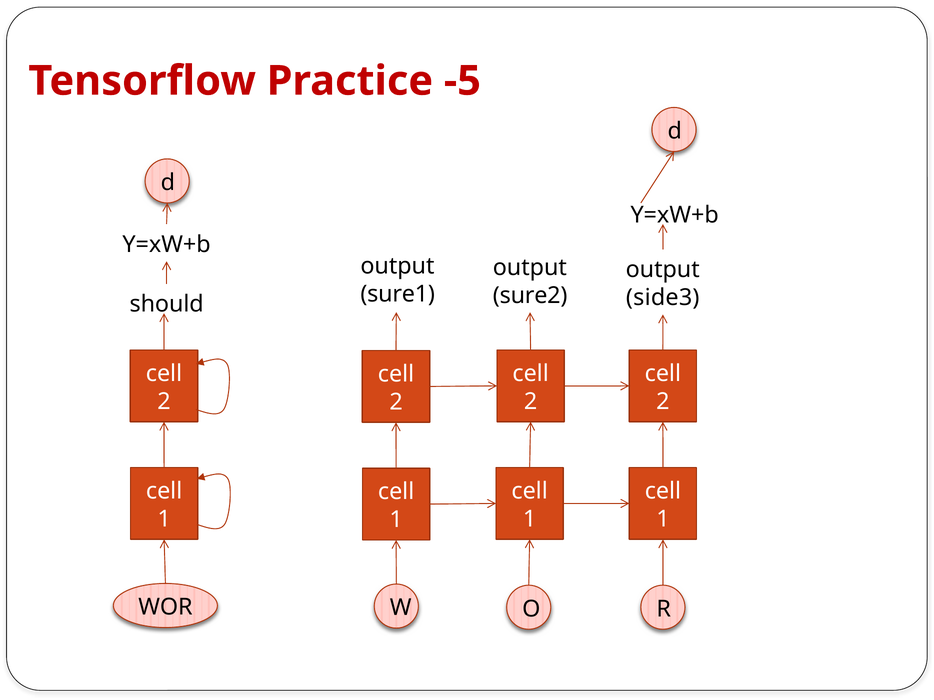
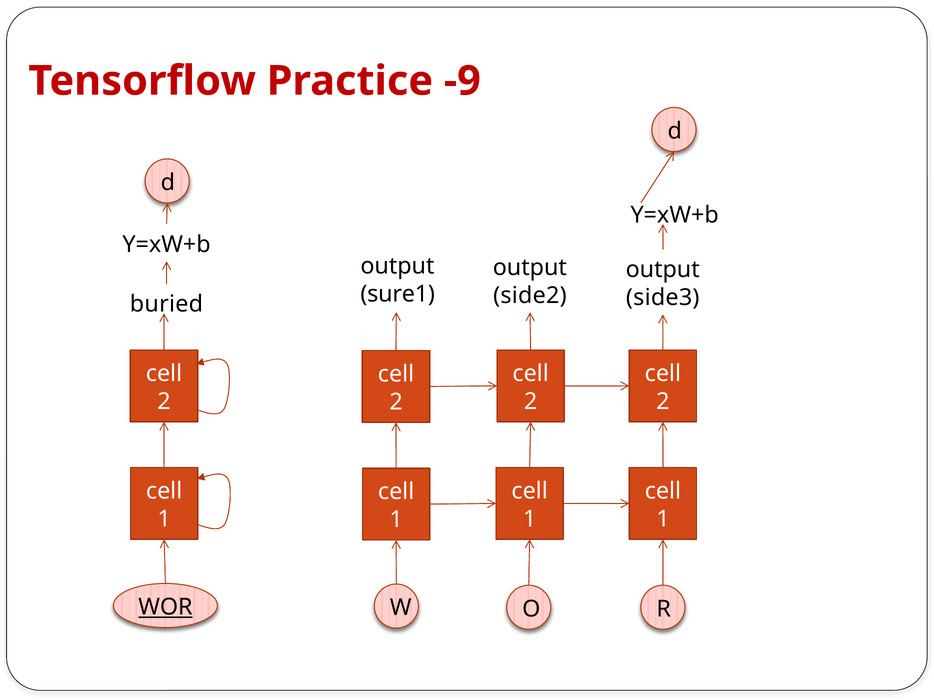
-5: -5 -> -9 (462, 81)
sure2: sure2 -> side2 (530, 296)
should: should -> buried (166, 304)
WOR underline: none -> present (165, 608)
